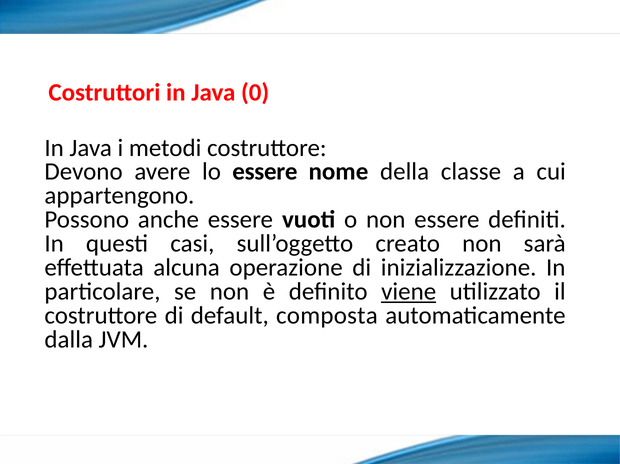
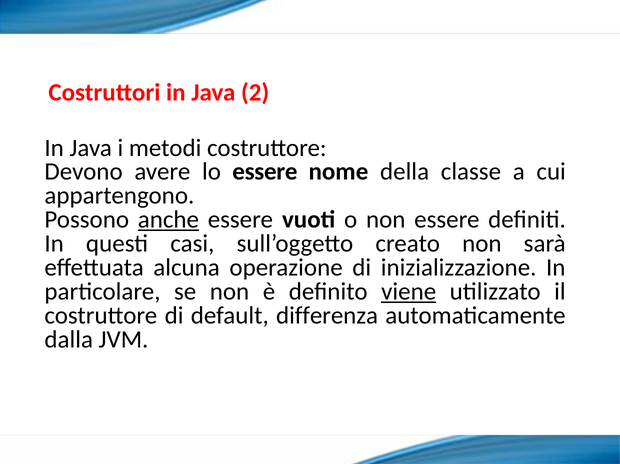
0: 0 -> 2 (255, 93)
anche underline: none -> present (168, 220)
composta: composta -> differenza (327, 316)
